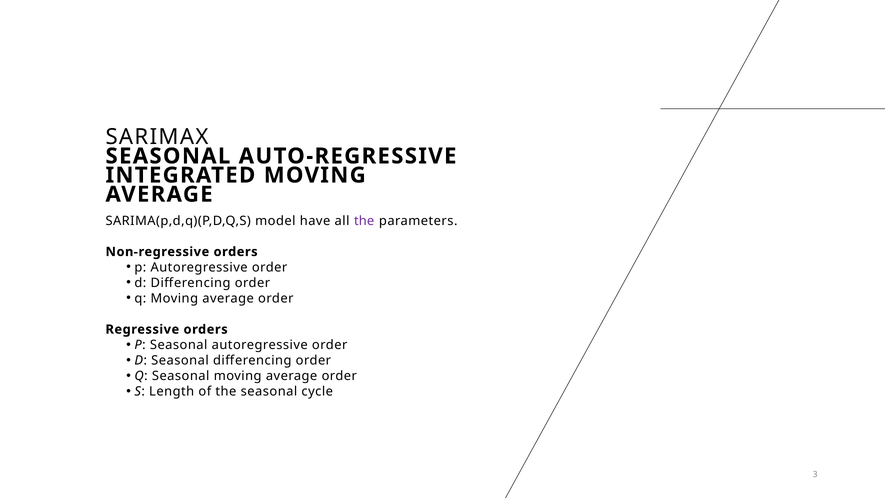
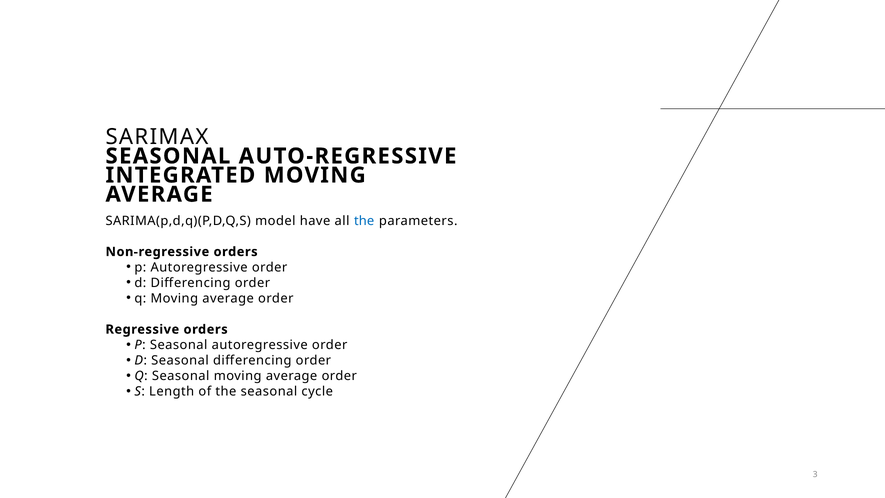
the colour: purple -> blue (364, 221)
